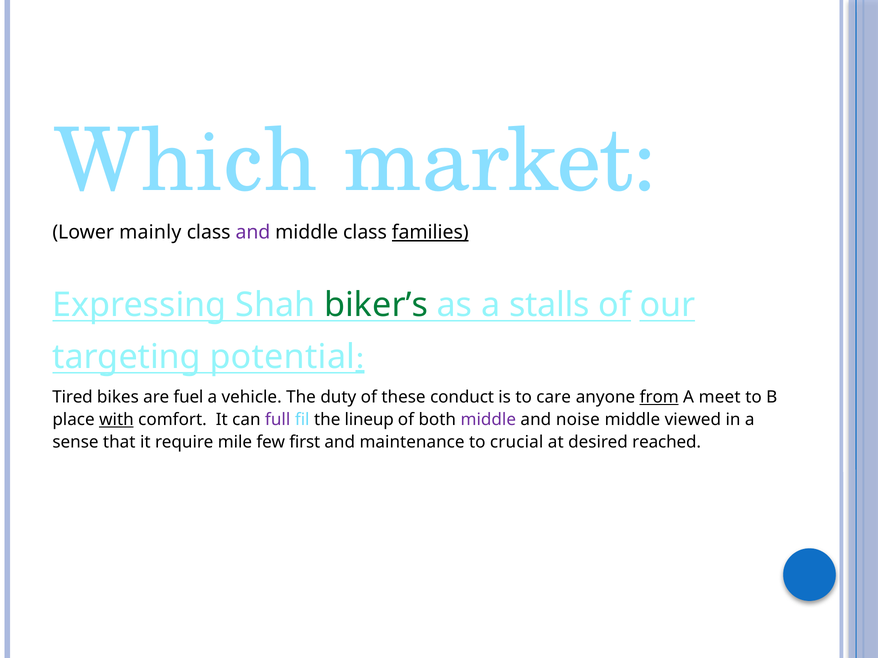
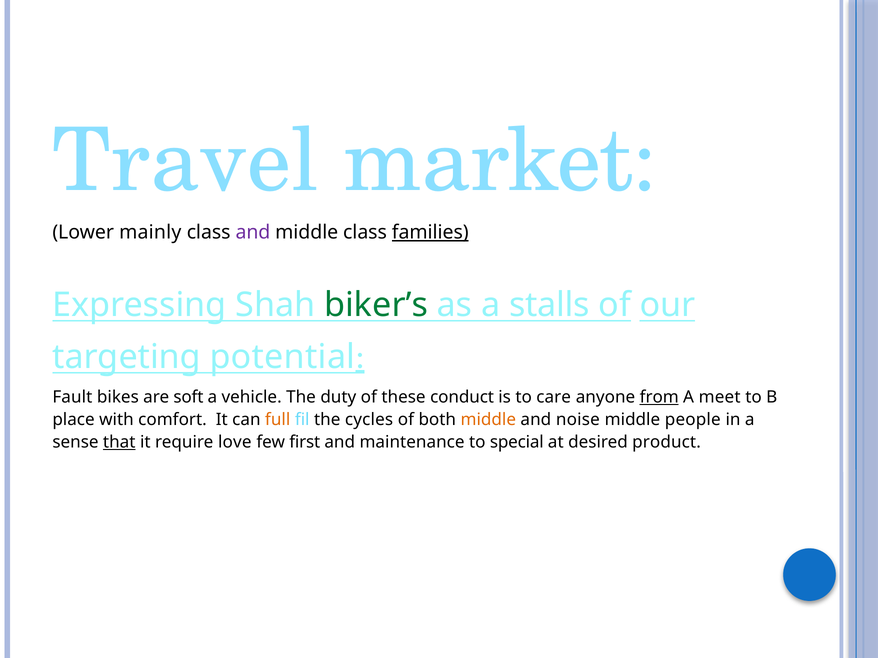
Which: Which -> Travel (186, 161)
Tired: Tired -> Fault (72, 397)
fuel: fuel -> soft (188, 397)
with underline: present -> none (116, 420)
full colour: purple -> orange (278, 420)
lineup: lineup -> cycles (369, 420)
middle colour: purple -> orange (488, 420)
viewed: viewed -> people (693, 420)
that underline: none -> present (119, 442)
mile: mile -> love (235, 442)
crucial: crucial -> special (517, 442)
reached: reached -> product (667, 442)
